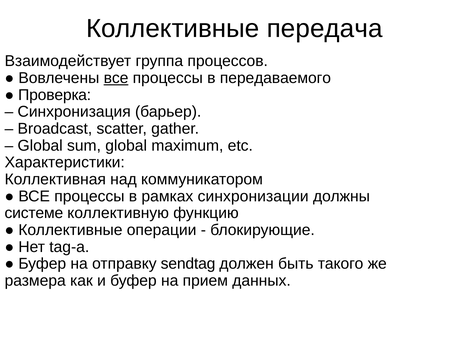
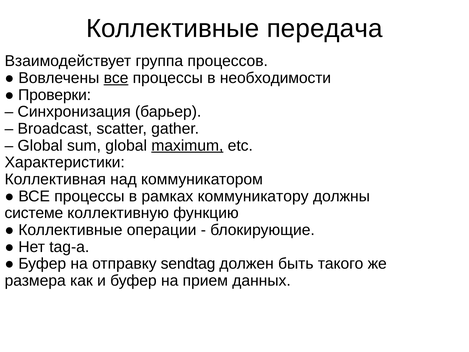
передаваемого: передаваемого -> необходимости (275, 78)
Проверка: Проверка -> Проверки (55, 95)
maximum underline: none -> present (187, 145)
синхронизации: синхронизации -> коммуникатору (253, 196)
